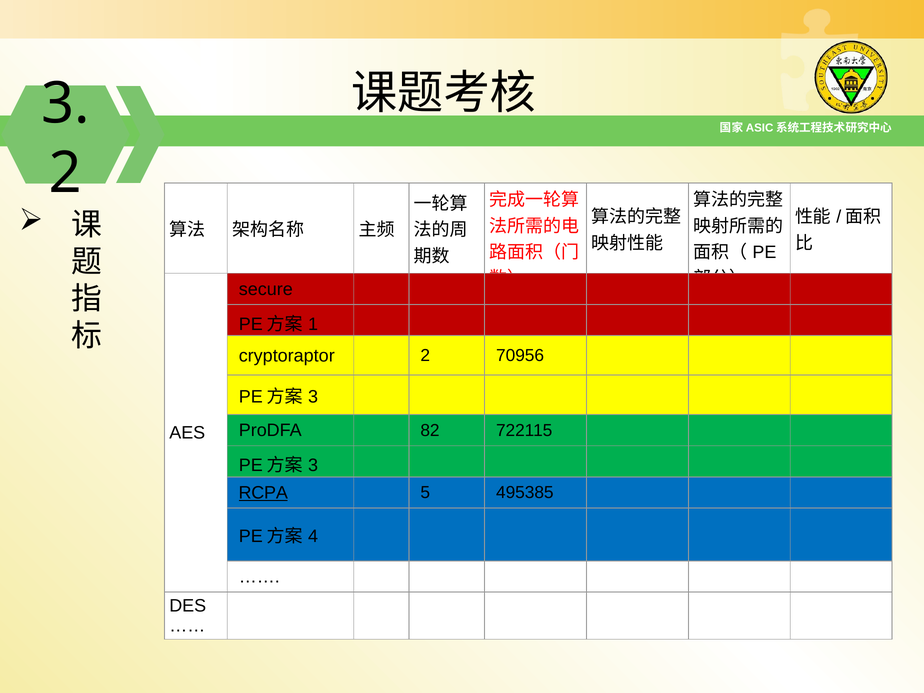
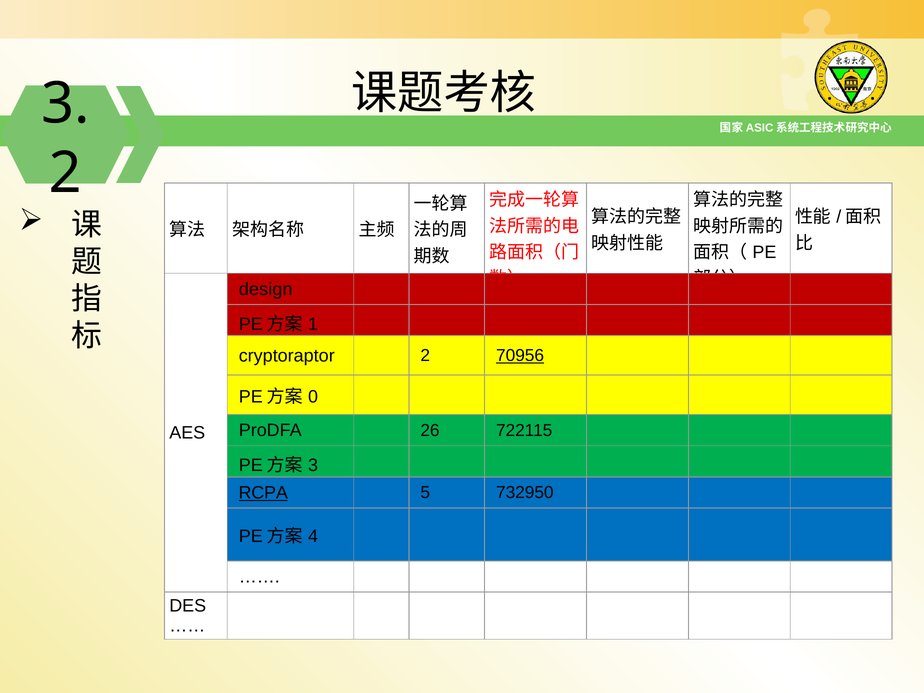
secure: secure -> design (266, 289)
70956 underline: none -> present (520, 356)
3: 3 -> 0 (313, 397)
82: 82 -> 26 (430, 430)
495385: 495385 -> 732950 (525, 493)
